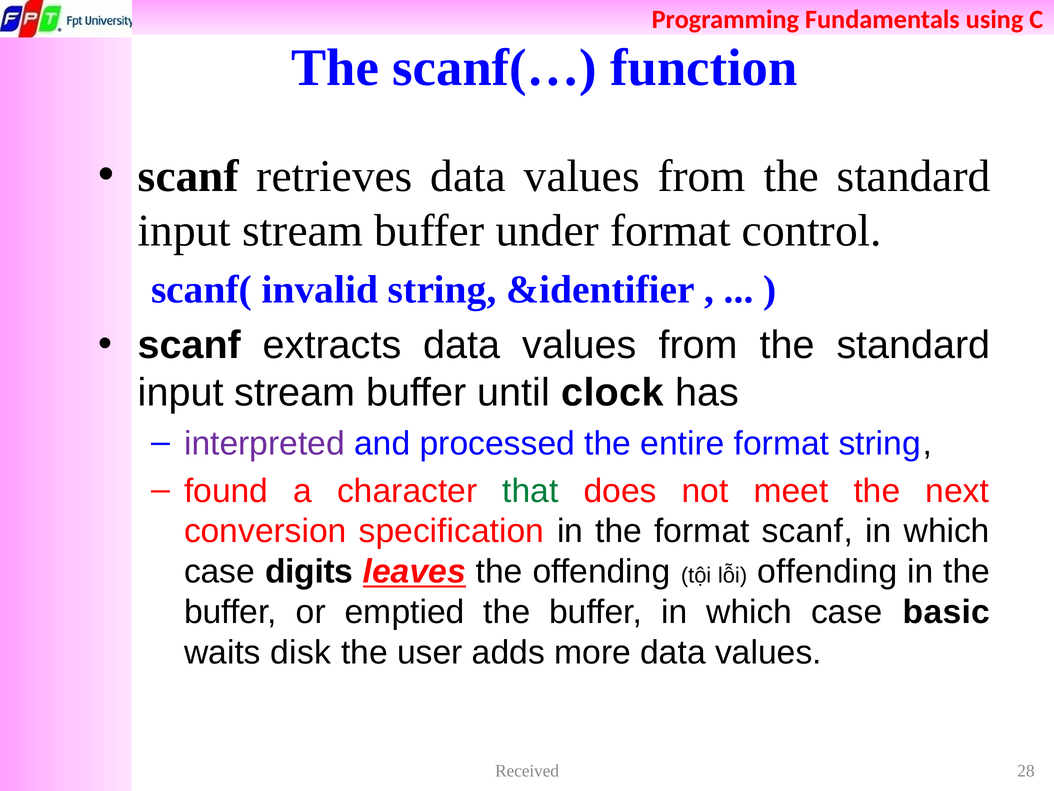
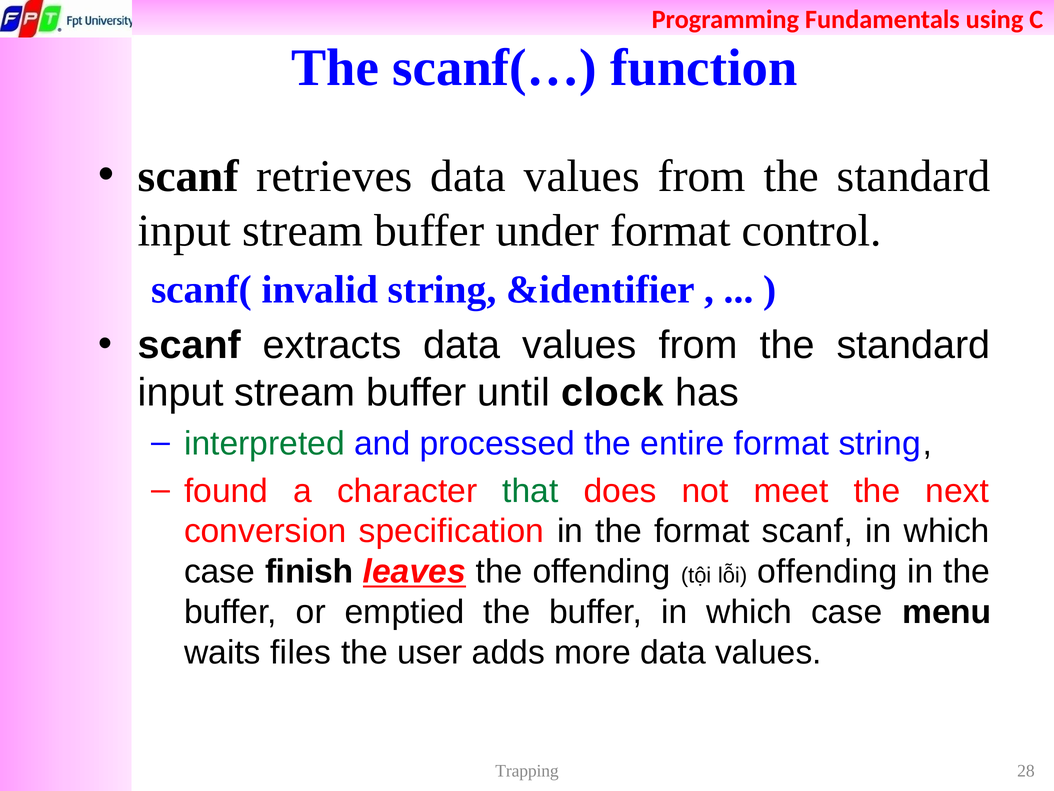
interpreted colour: purple -> green (264, 443)
digits: digits -> finish (309, 571)
basic: basic -> menu (947, 612)
disk: disk -> files (301, 652)
Received: Received -> Trapping (527, 771)
